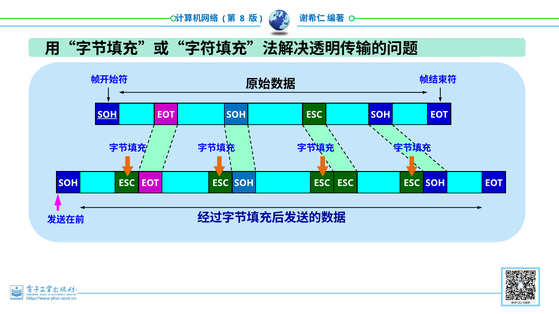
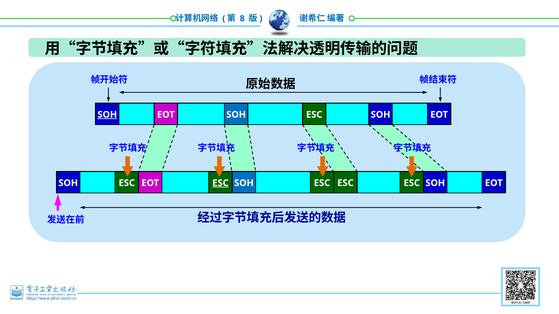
ESC underline: none -> present (220, 183)
